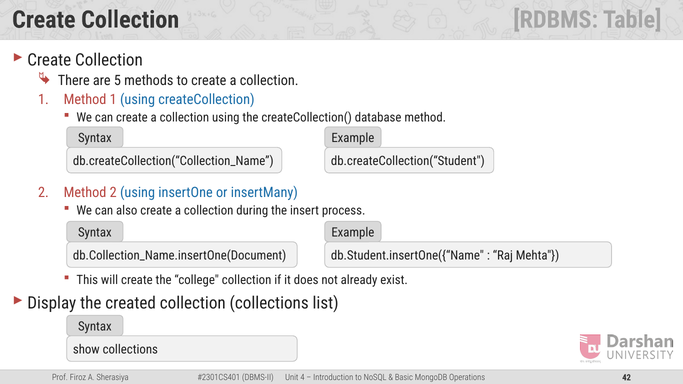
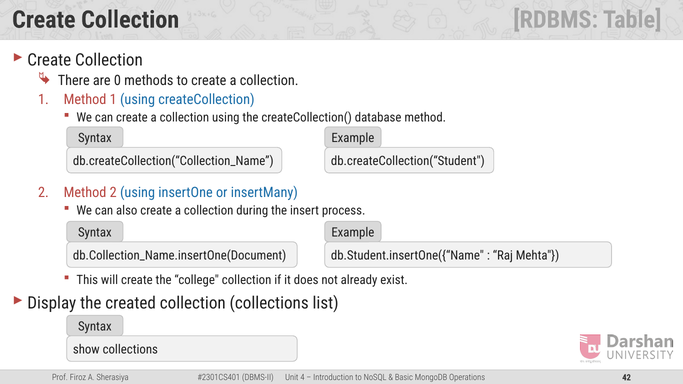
5: 5 -> 0 (117, 81)
